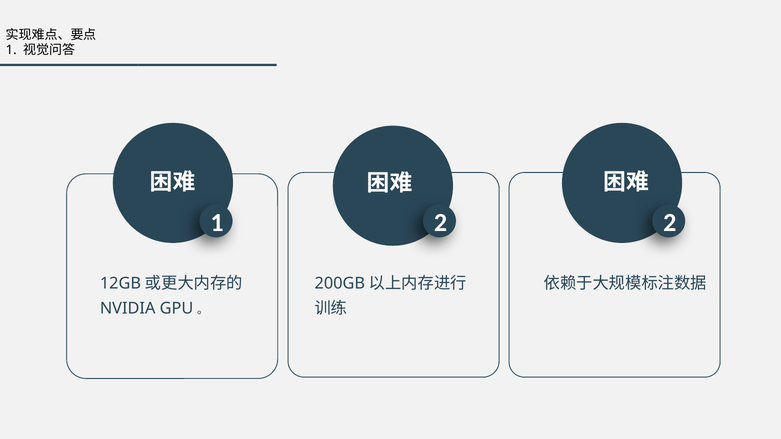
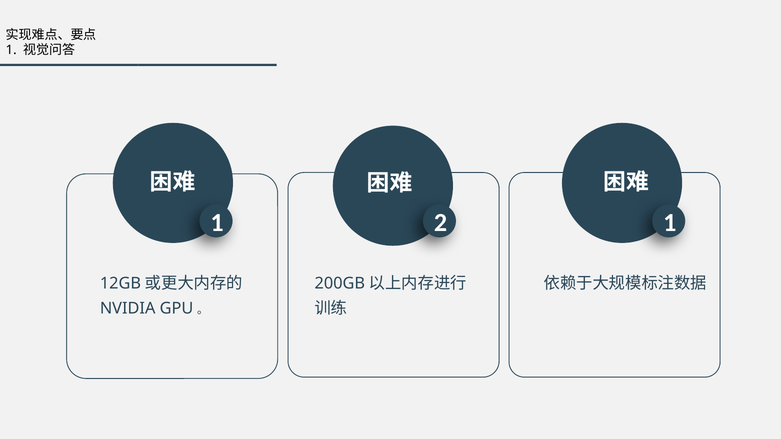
2 2: 2 -> 1 (670, 223)
